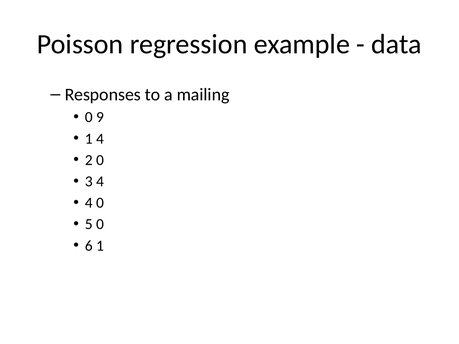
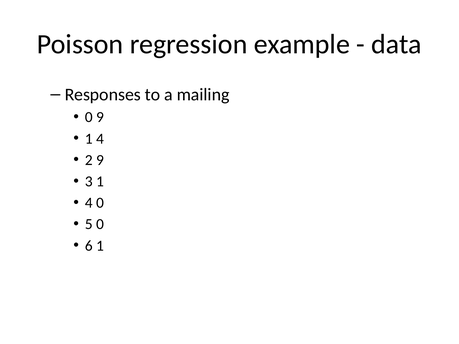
2 0: 0 -> 9 (100, 160)
3 4: 4 -> 1 (100, 182)
